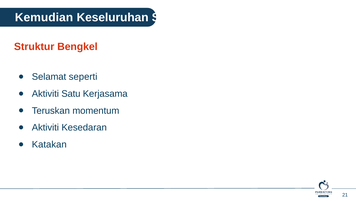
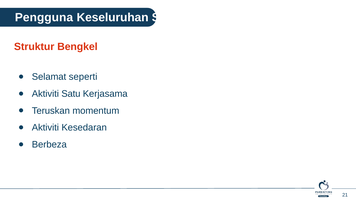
Kemudian: Kemudian -> Pengguna (44, 17)
Katakan: Katakan -> Berbeza (49, 144)
